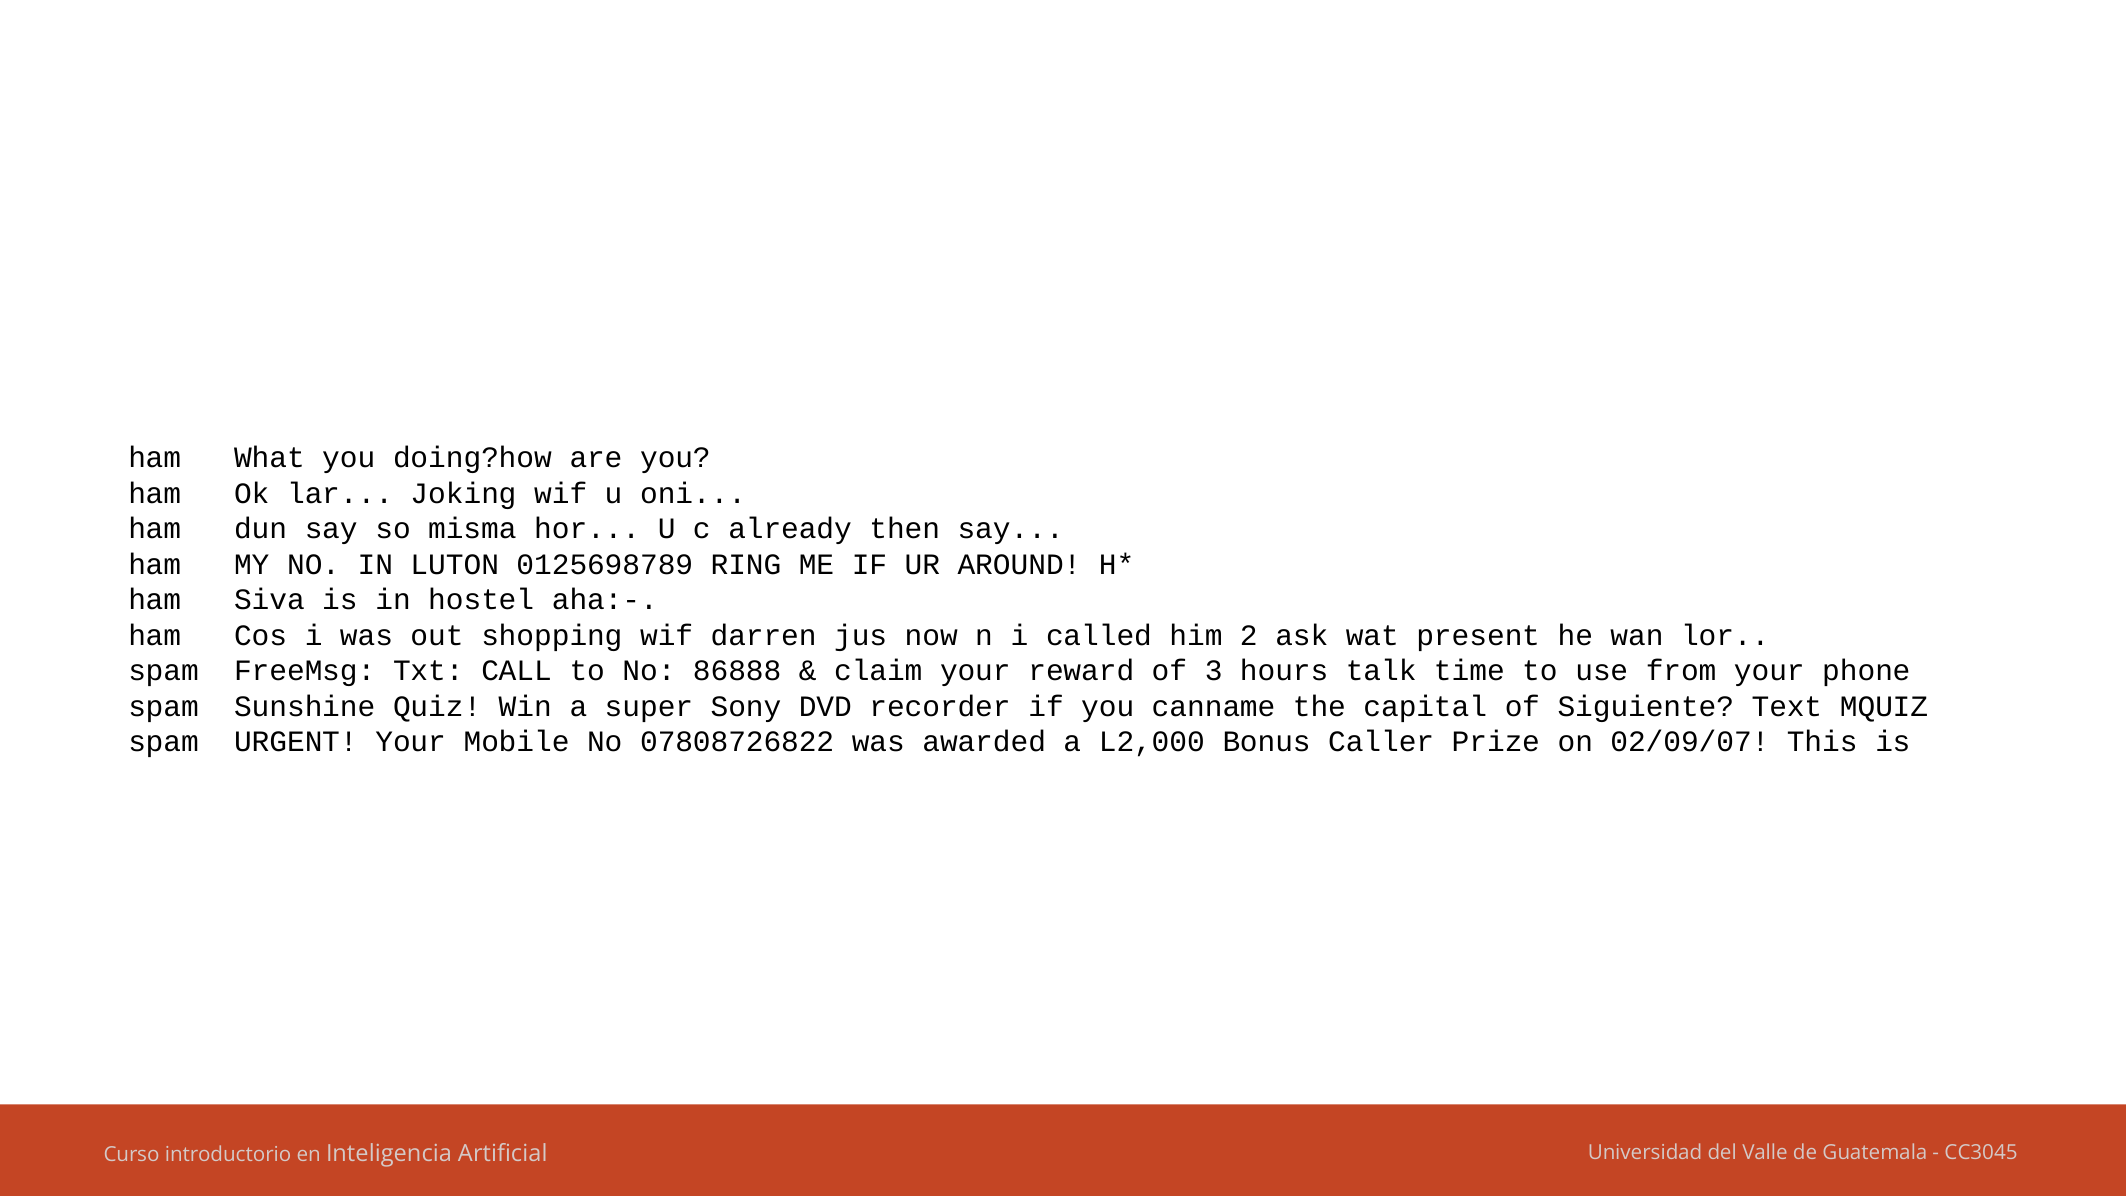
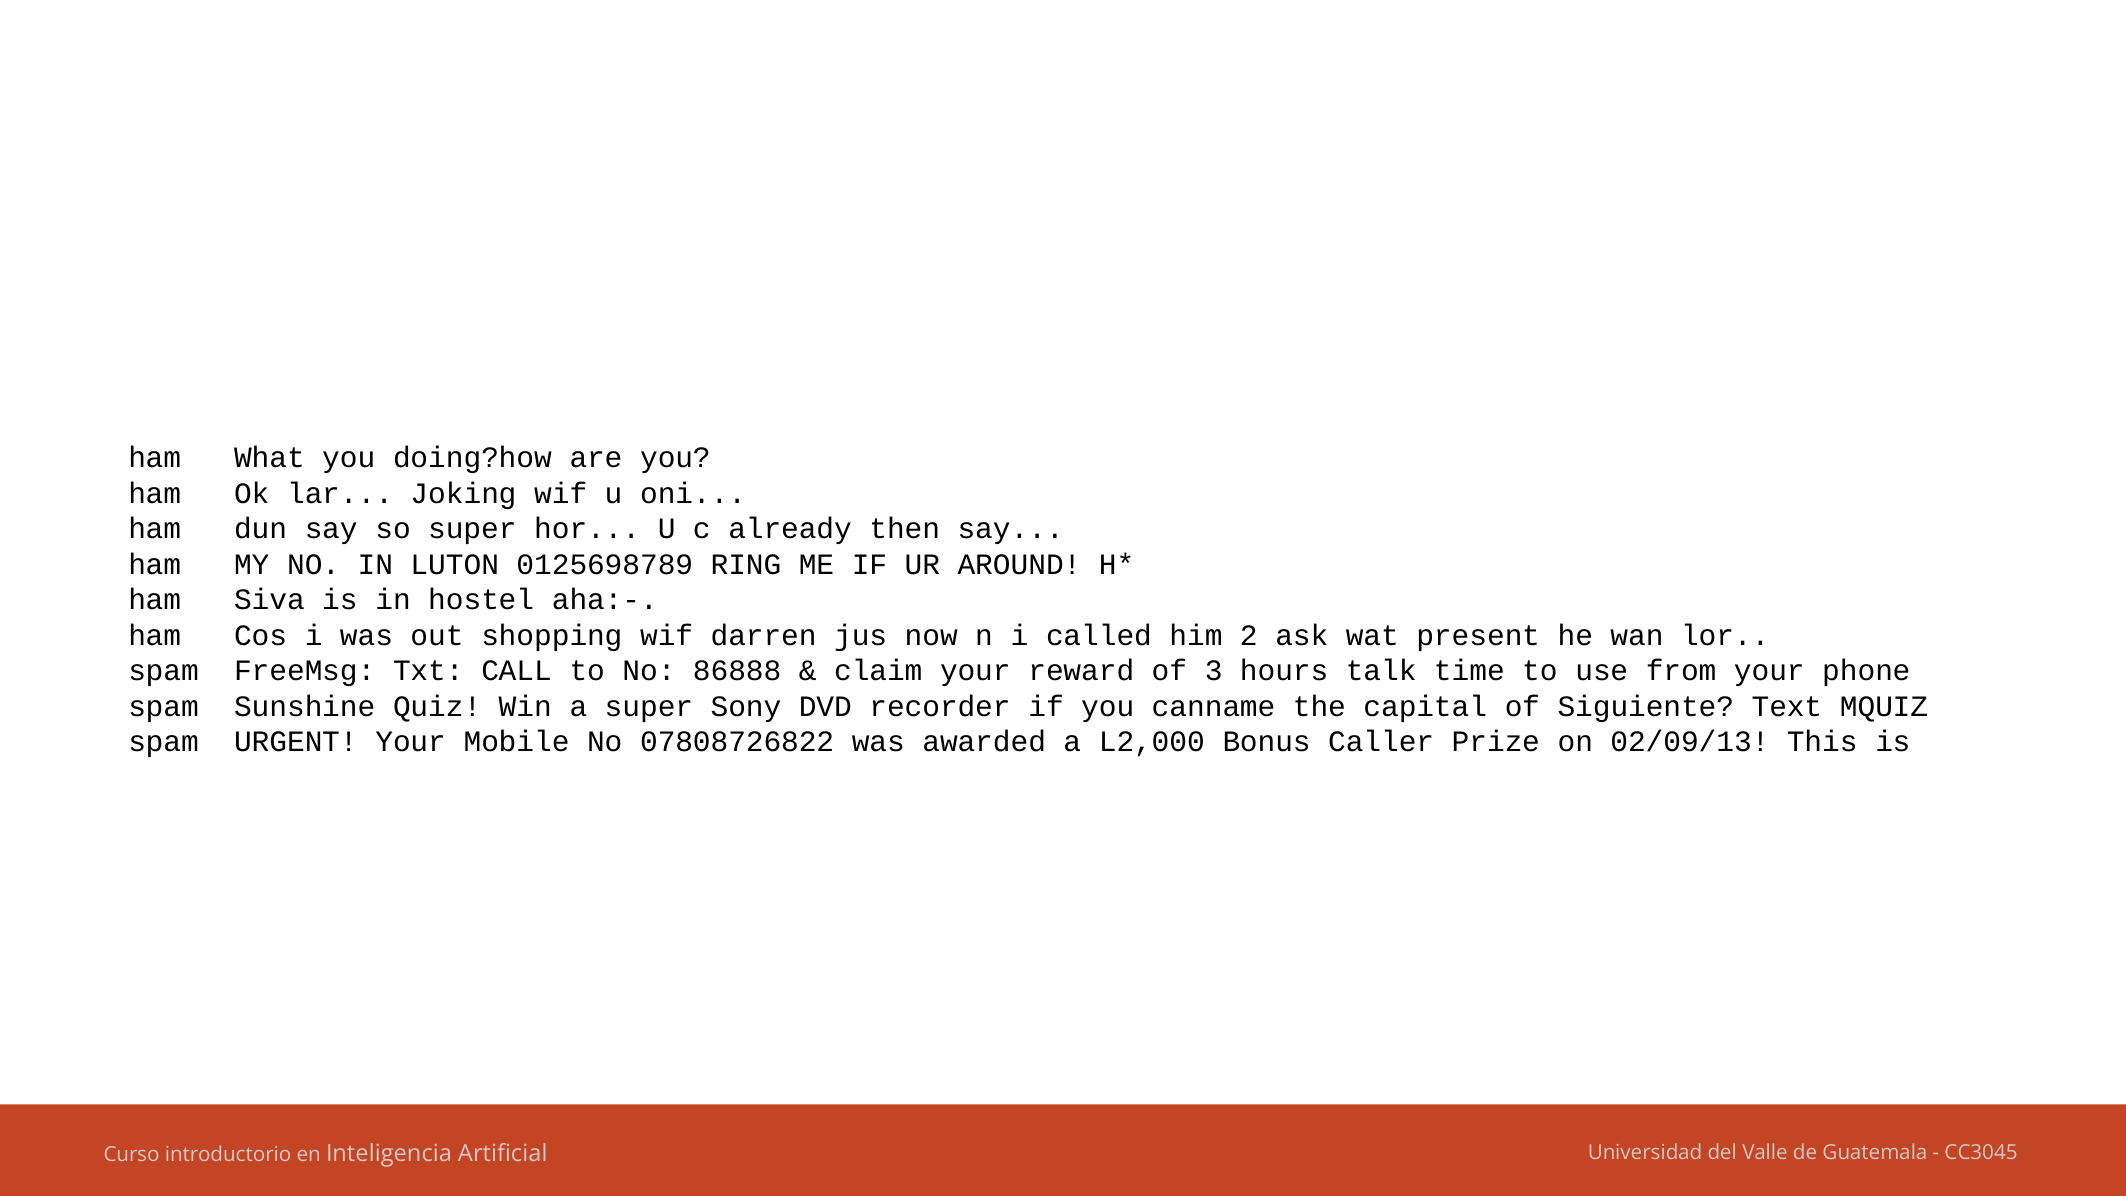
so misma: misma -> super (472, 529)
02/09/07: 02/09/07 -> 02/09/13 (1690, 742)
